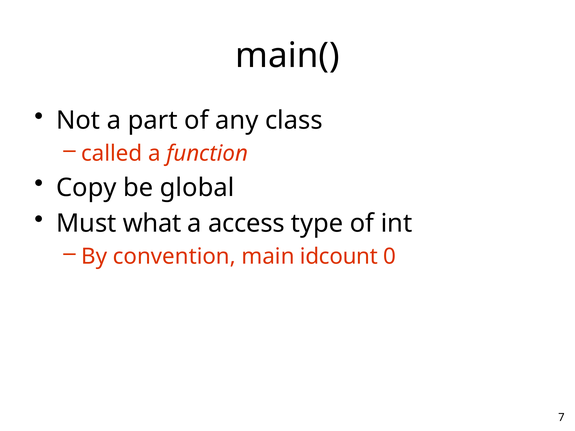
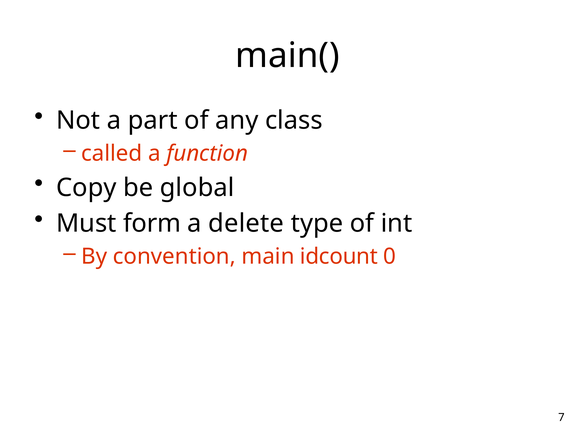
what: what -> form (152, 224)
access: access -> delete (246, 224)
